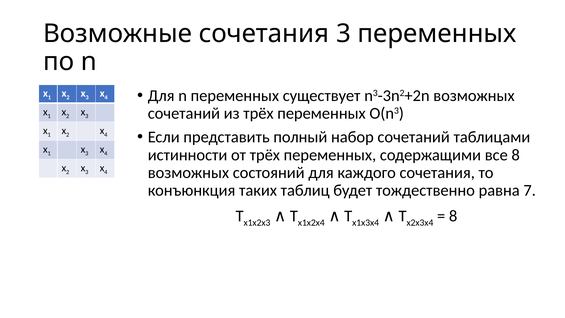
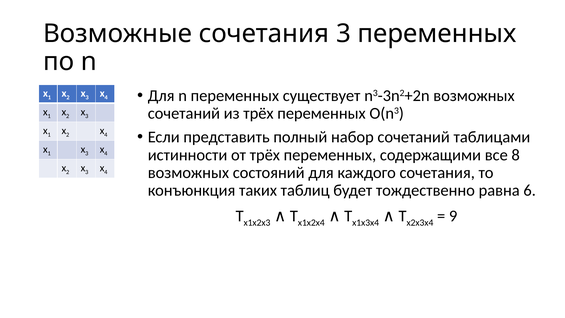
7: 7 -> 6 (530, 190)
8: 8 -> 9 (453, 216)
